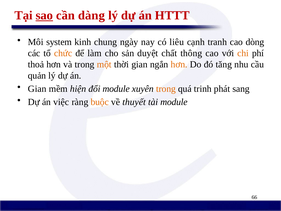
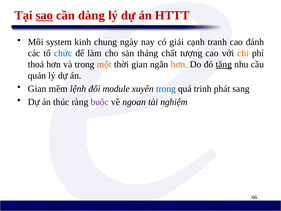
liêu: liêu -> giải (177, 42)
dòng: dòng -> đánh (255, 42)
chức colour: orange -> blue (63, 53)
duyệt: duyệt -> tháng (148, 53)
thông: thông -> tượng (191, 53)
tăng underline: none -> present (224, 64)
hiện: hiện -> lệnh (78, 89)
trong colour: orange -> blue (166, 89)
việc: việc -> thúc (61, 102)
buộc colour: orange -> purple (100, 102)
thuyết: thuyết -> ngoan (134, 102)
tài module: module -> nghiệm (174, 102)
